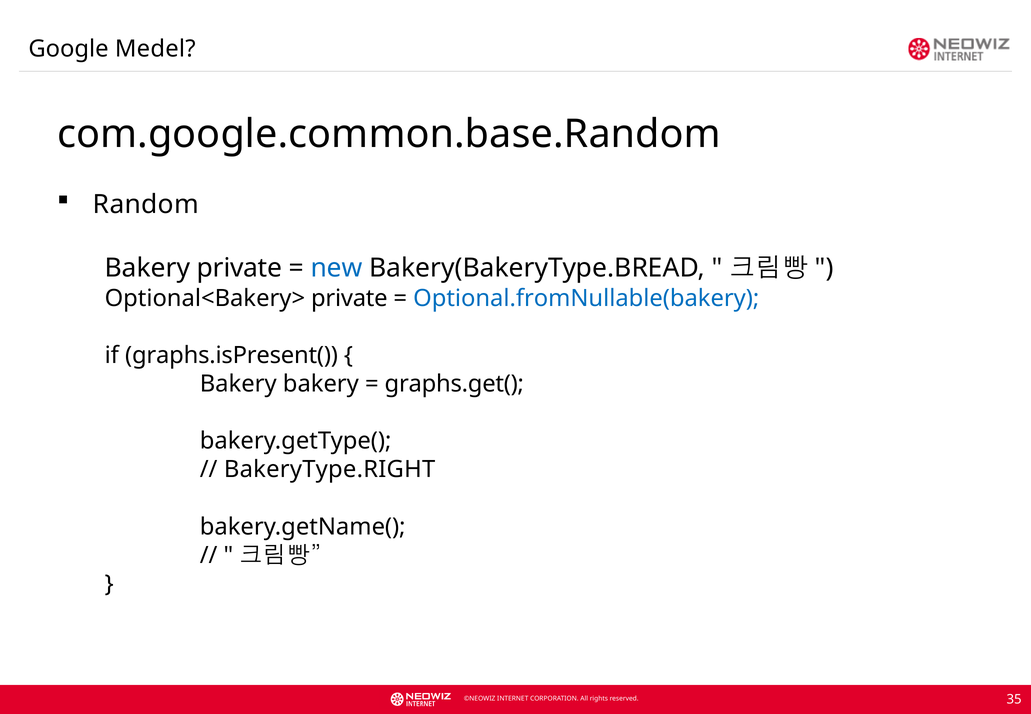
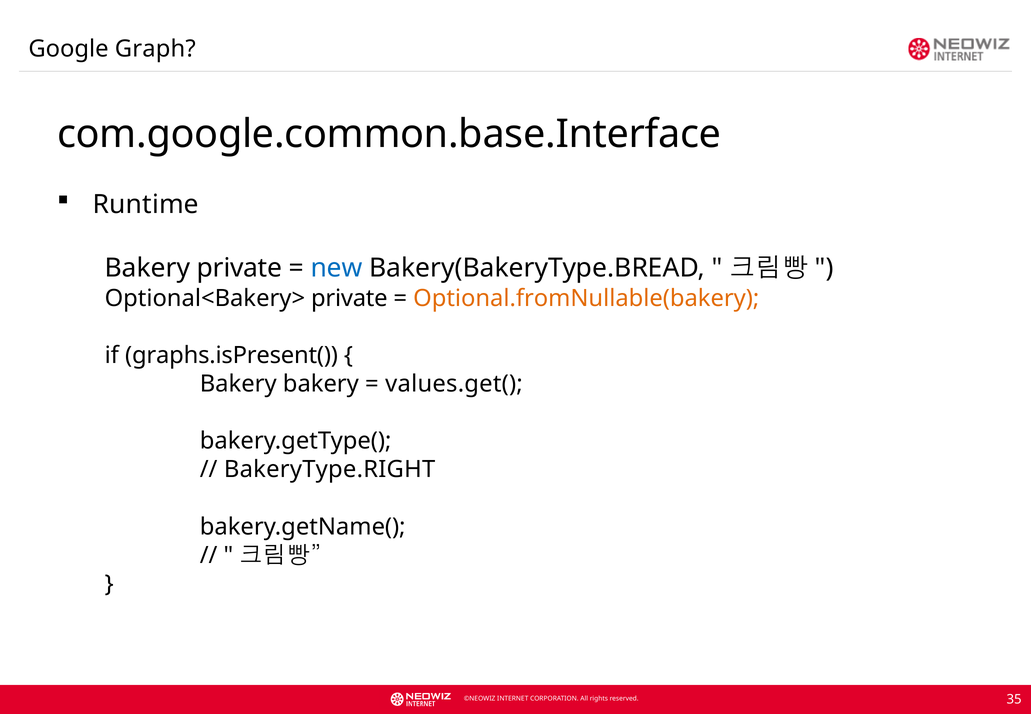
Medel: Medel -> Graph (155, 49)
com.google.common.base.Random: com.google.common.base.Random -> com.google.common.base.Interface (389, 134)
Random: Random -> Runtime (146, 205)
Optional.fromNullable(bakery colour: blue -> orange (586, 298)
graphs.get(: graphs.get( -> values.get( (454, 384)
